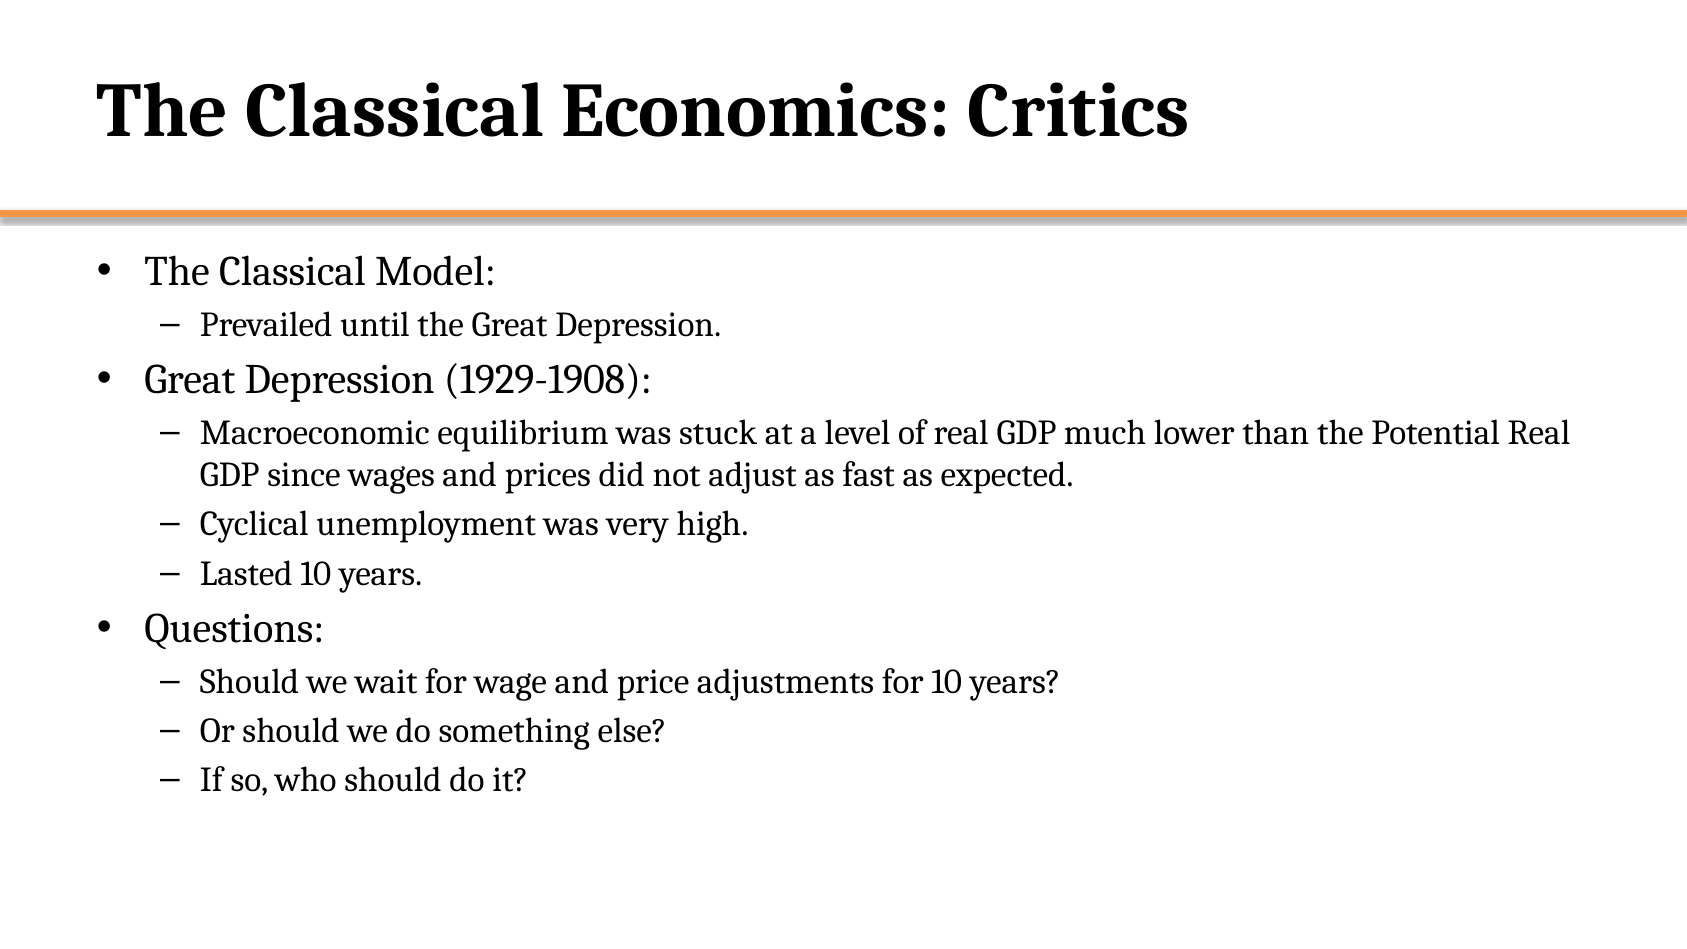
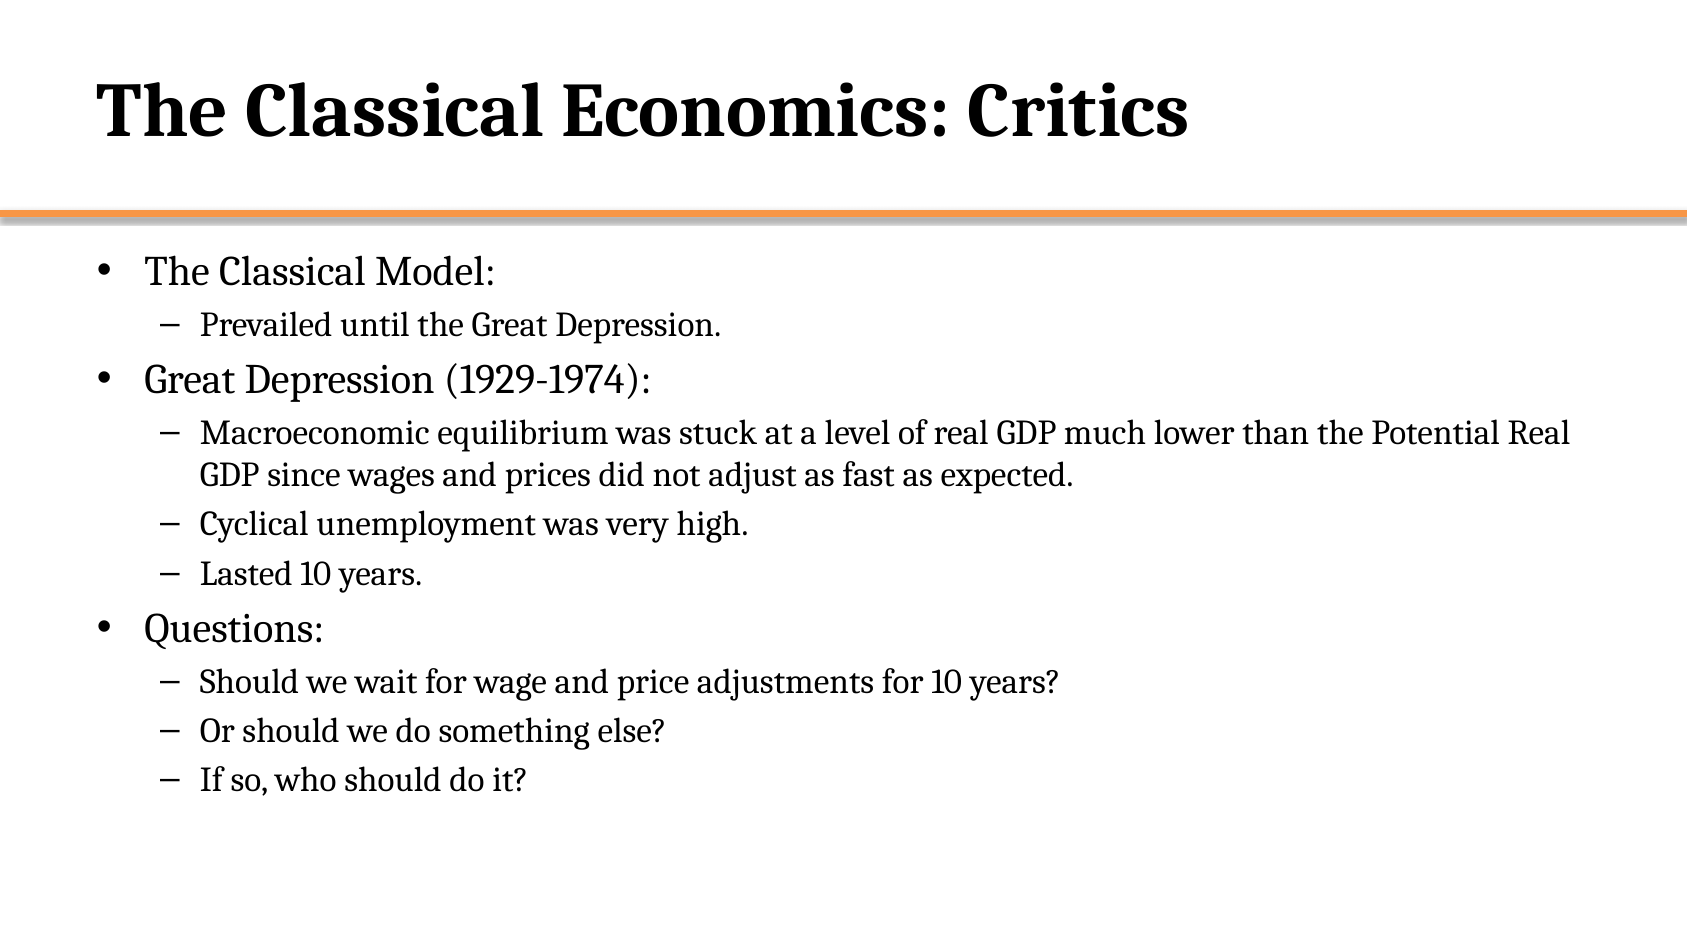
1929-1908: 1929-1908 -> 1929-1974 (548, 380)
